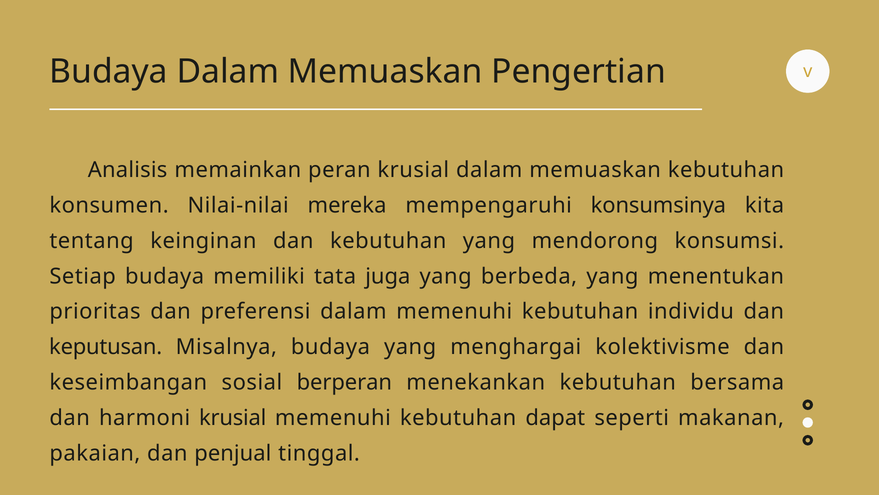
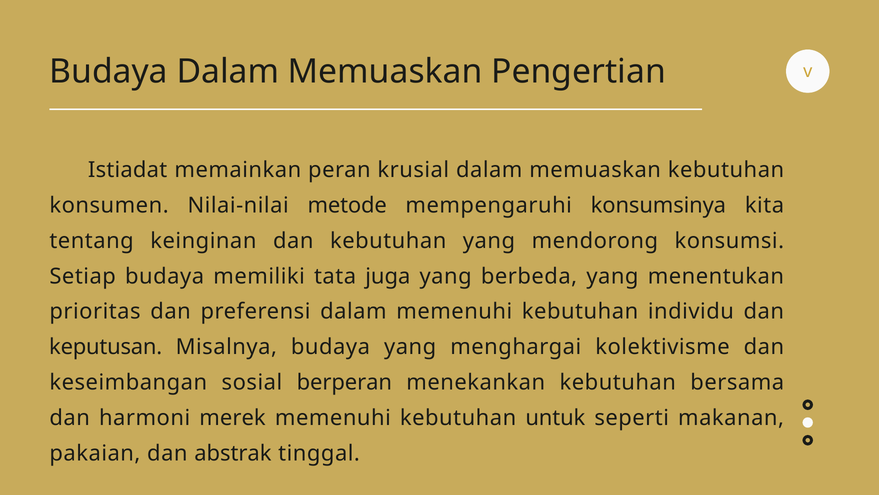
Analisis: Analisis -> Istiadat (128, 170)
mereka: mereka -> metode (347, 205)
harmoni krusial: krusial -> merek (233, 417)
dapat: dapat -> untuk (555, 417)
penjual: penjual -> abstrak (233, 453)
